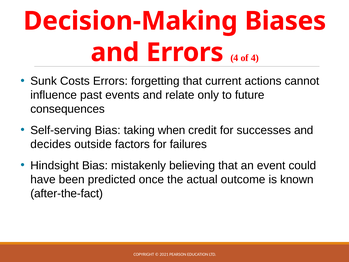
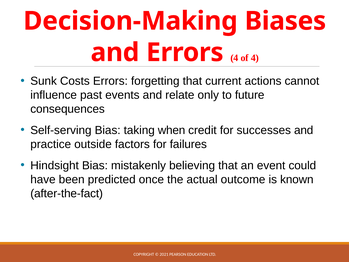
decides: decides -> practice (51, 144)
